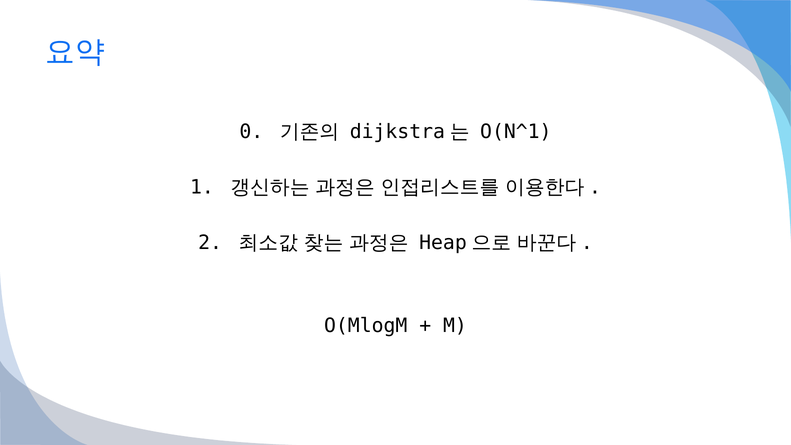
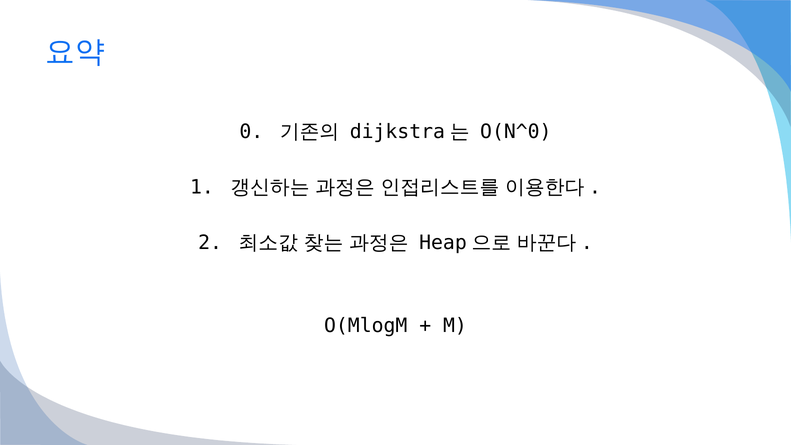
O(N^1: O(N^1 -> O(N^0 (516, 132)
